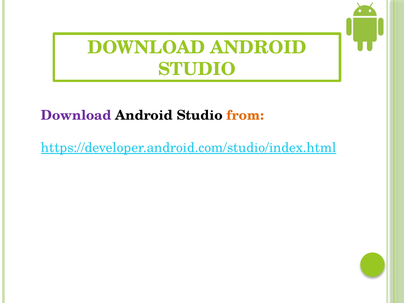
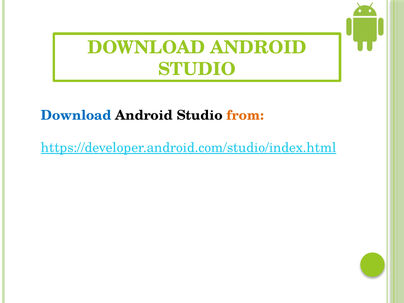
Download colour: purple -> blue (76, 115)
